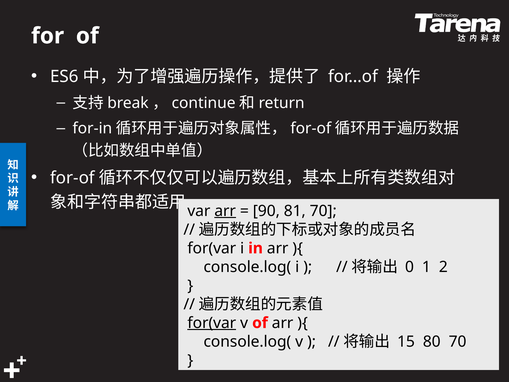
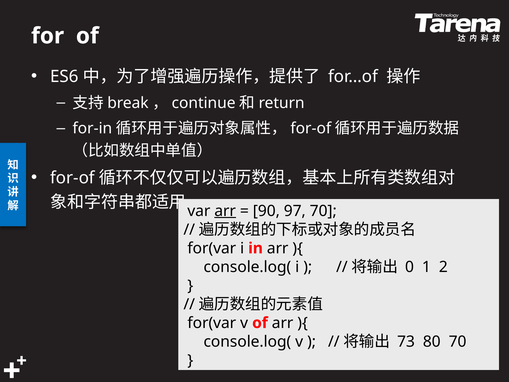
81: 81 -> 97 (295, 211)
for(var underline: present -> none (212, 323)
15: 15 -> 73 (406, 341)
